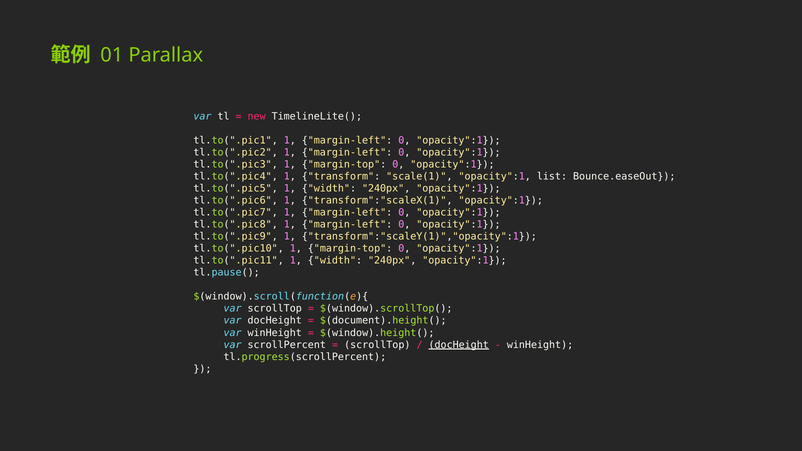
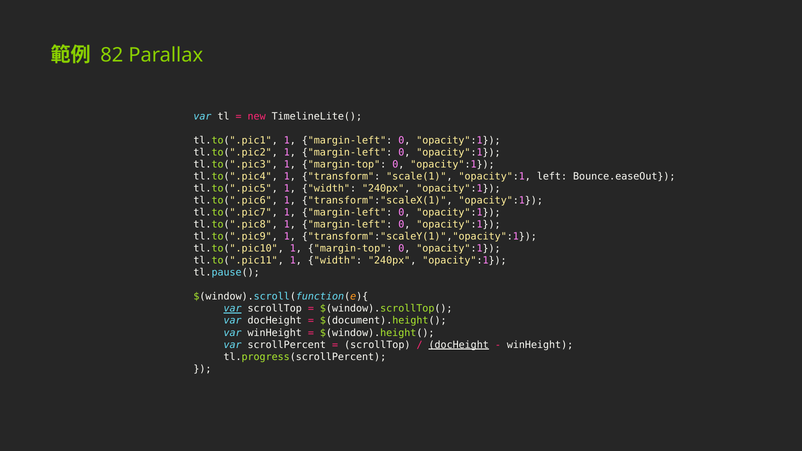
01: 01 -> 82 (112, 55)
list: list -> left (552, 176)
var underline: none -> present (233, 309)
